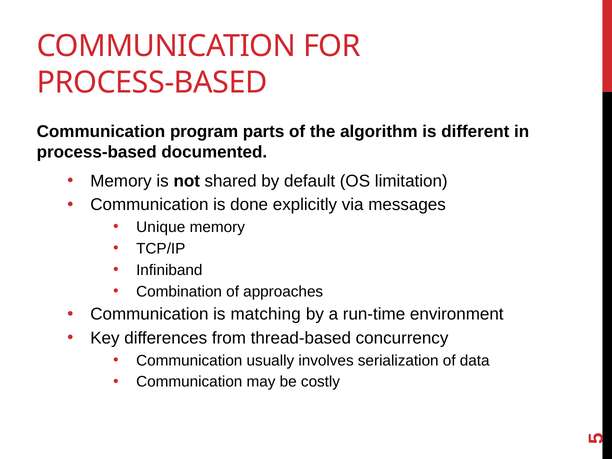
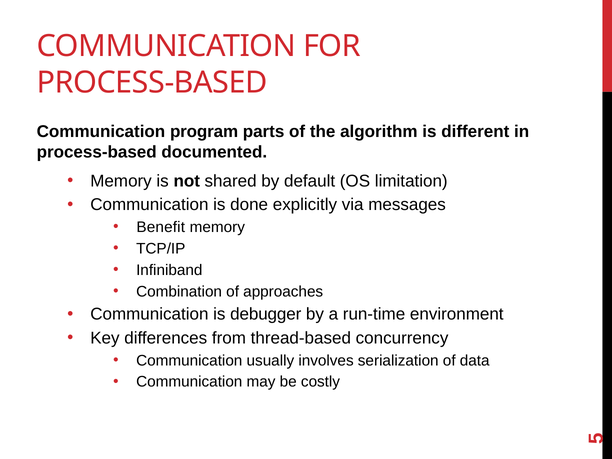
Unique: Unique -> Benefit (161, 227)
matching: matching -> debugger (266, 314)
